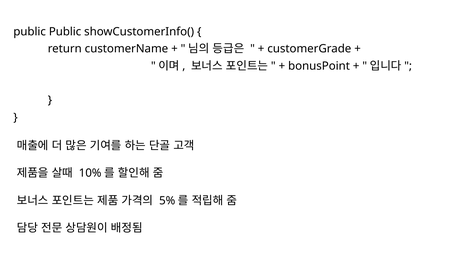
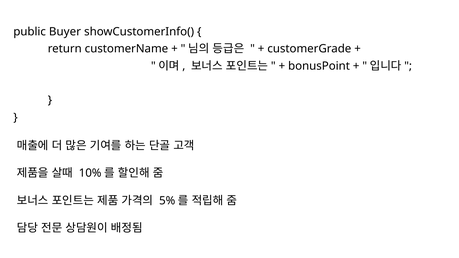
public Public: Public -> Buyer (65, 32)
